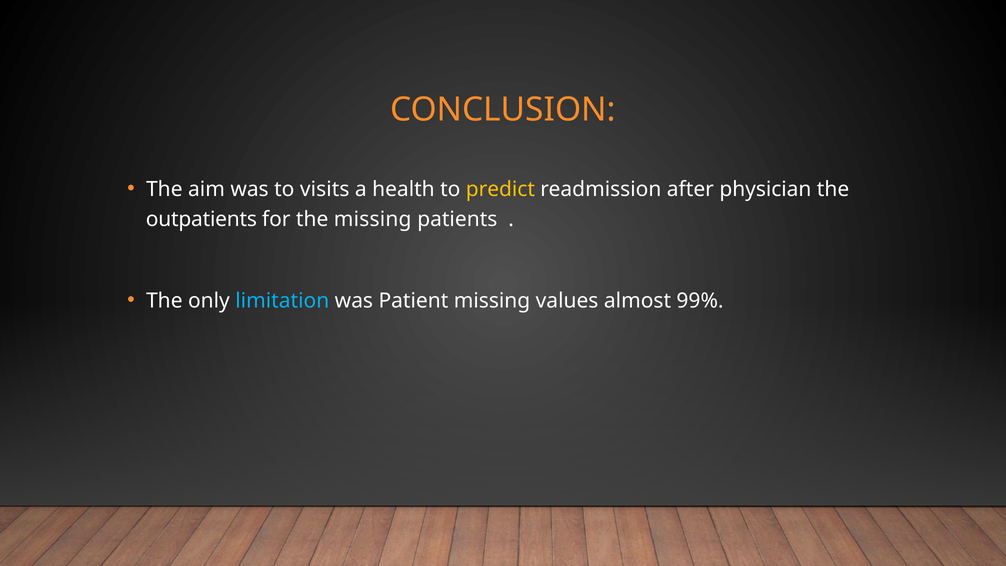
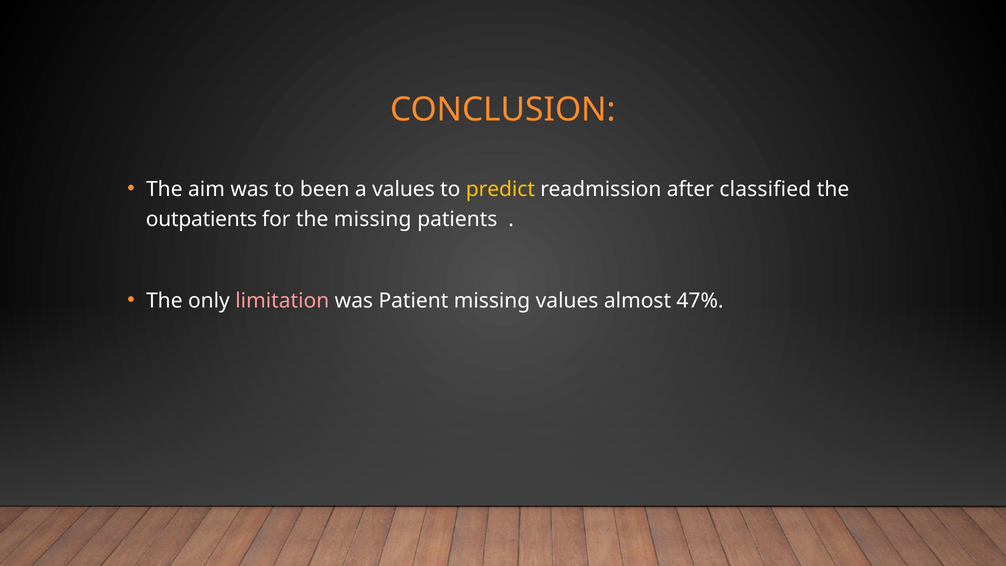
visits: visits -> been (325, 189)
a health: health -> values (403, 189)
physician: physician -> classified (765, 189)
limitation colour: light blue -> pink (282, 301)
99%: 99% -> 47% (700, 301)
